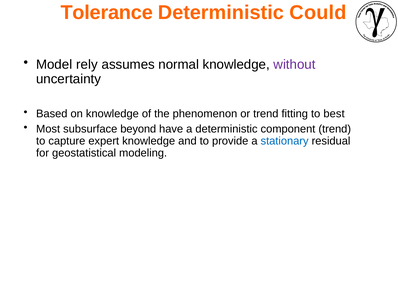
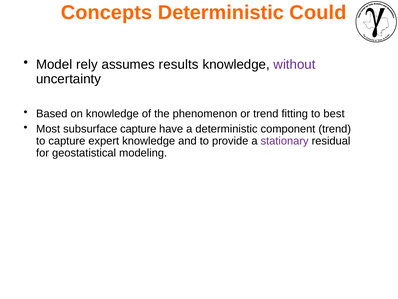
Tolerance: Tolerance -> Concepts (107, 13)
normal: normal -> results (179, 64)
subsurface beyond: beyond -> capture (138, 129)
stationary colour: blue -> purple (285, 141)
